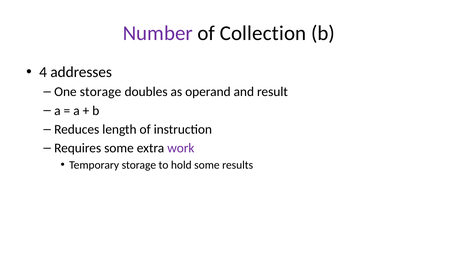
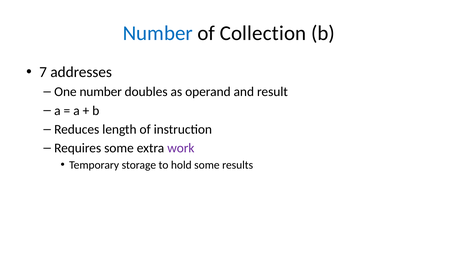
Number colour: purple -> blue (158, 33)
4: 4 -> 7 (43, 72)
One storage: storage -> number (101, 92)
